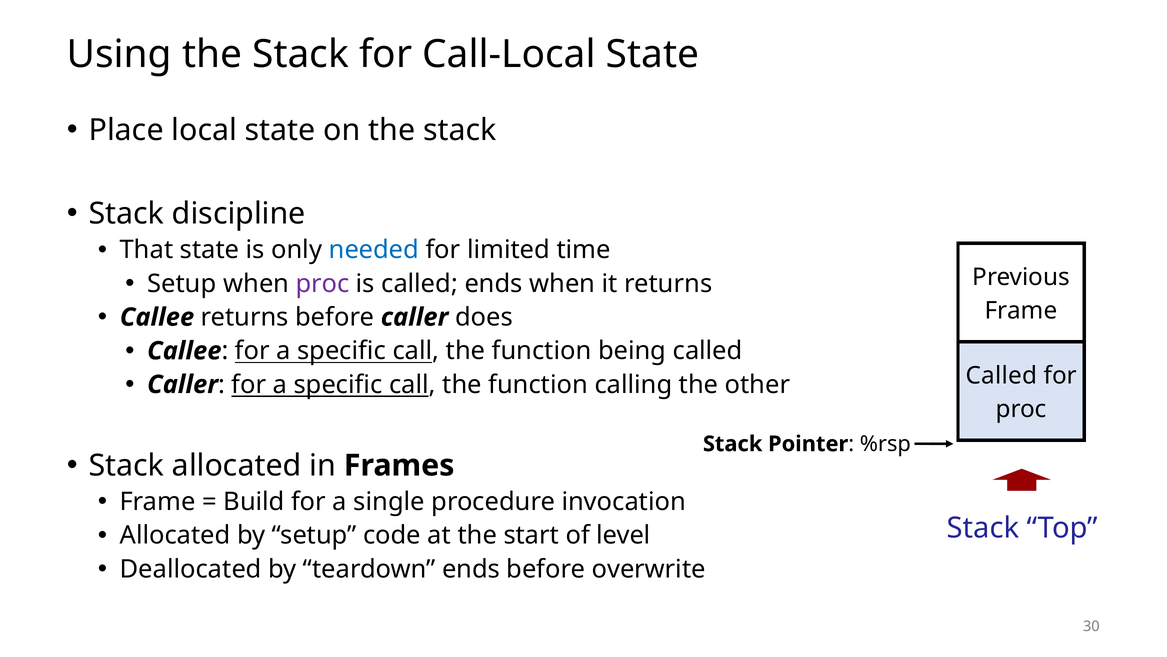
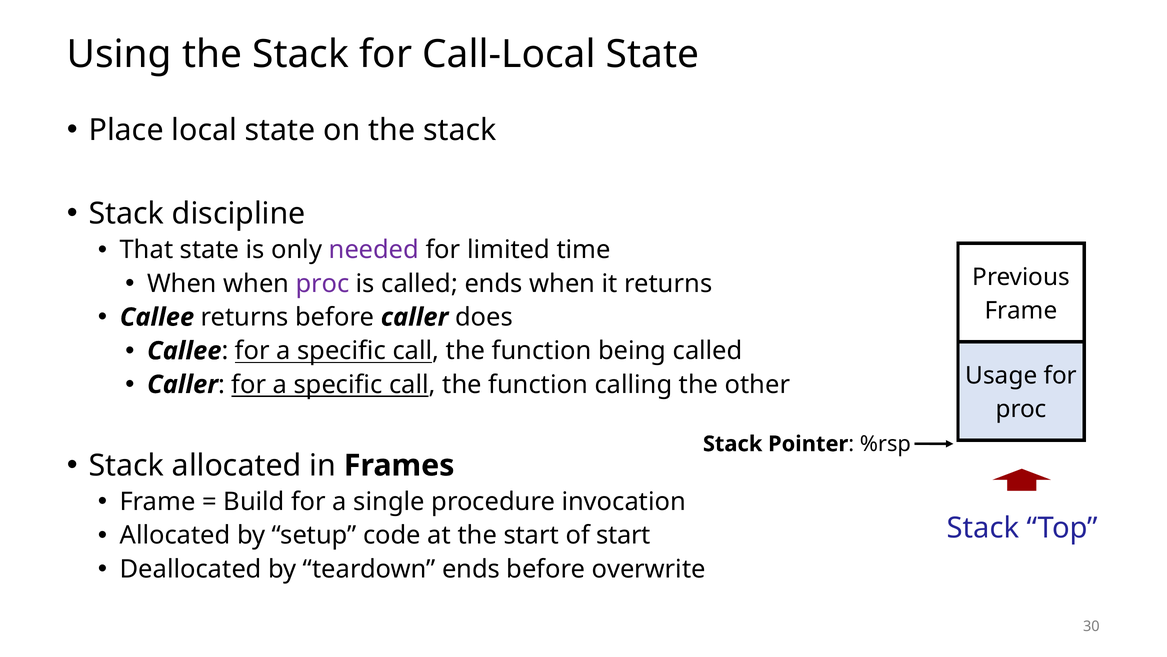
needed colour: blue -> purple (374, 250)
Setup: Setup -> When (182, 283)
Called: Called -> Usage (1001, 375)
of level: level -> start (623, 535)
